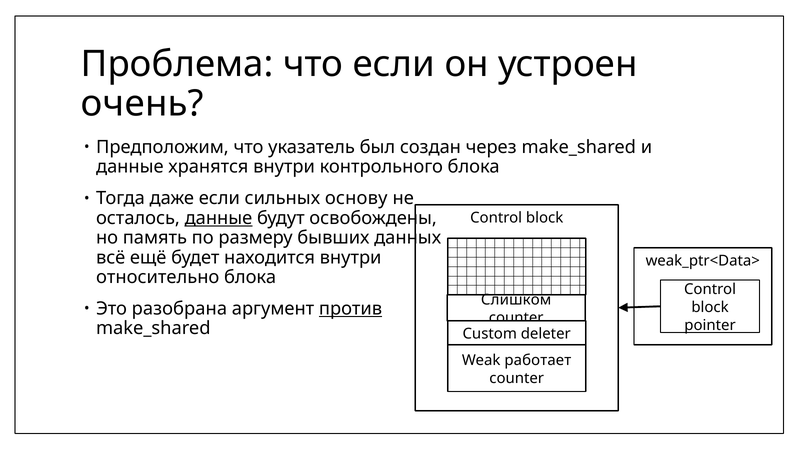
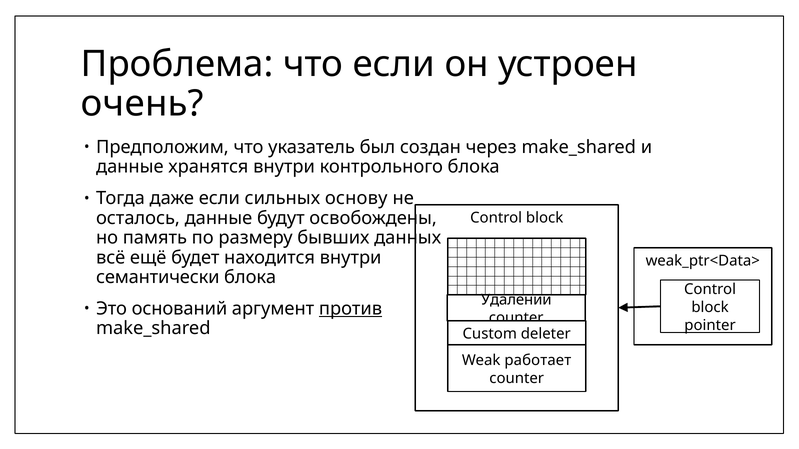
данные underline: present -> none (218, 218)
относительно: относительно -> семантически (158, 278)
Слишком: Слишком -> Удалении (516, 300)
разобрана: разобрана -> оснований (179, 309)
